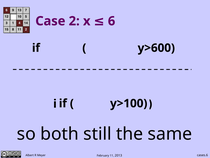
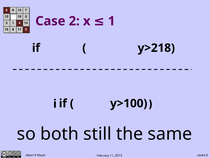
6: 6 -> 1 (112, 21)
y>600: y>600 -> y>218 (156, 48)
